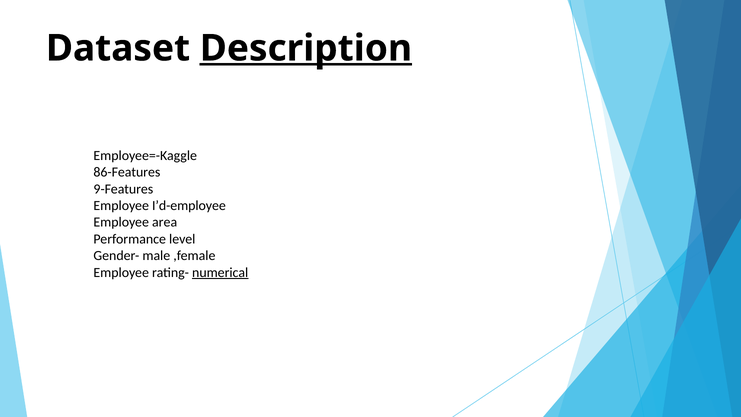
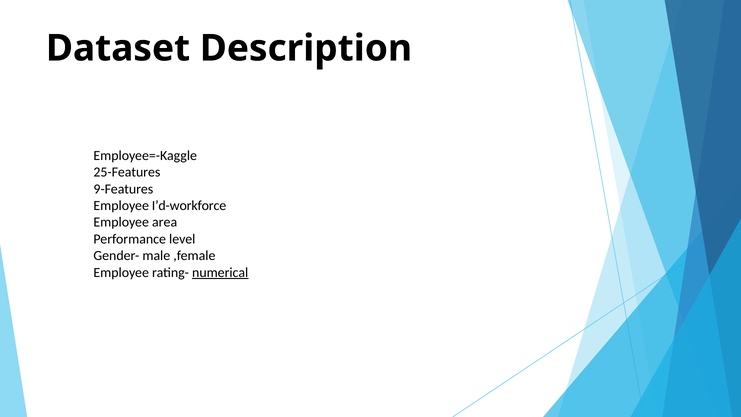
Description underline: present -> none (306, 48)
86-Features: 86-Features -> 25-Features (127, 172)
I’d-employee: I’d-employee -> I’d-workforce (189, 206)
